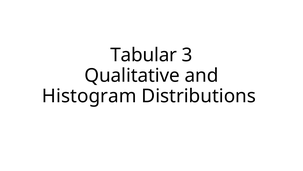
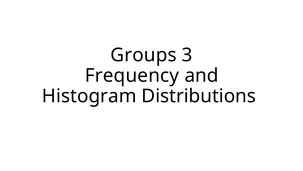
Tabular: Tabular -> Groups (144, 55)
Qualitative: Qualitative -> Frequency (132, 75)
